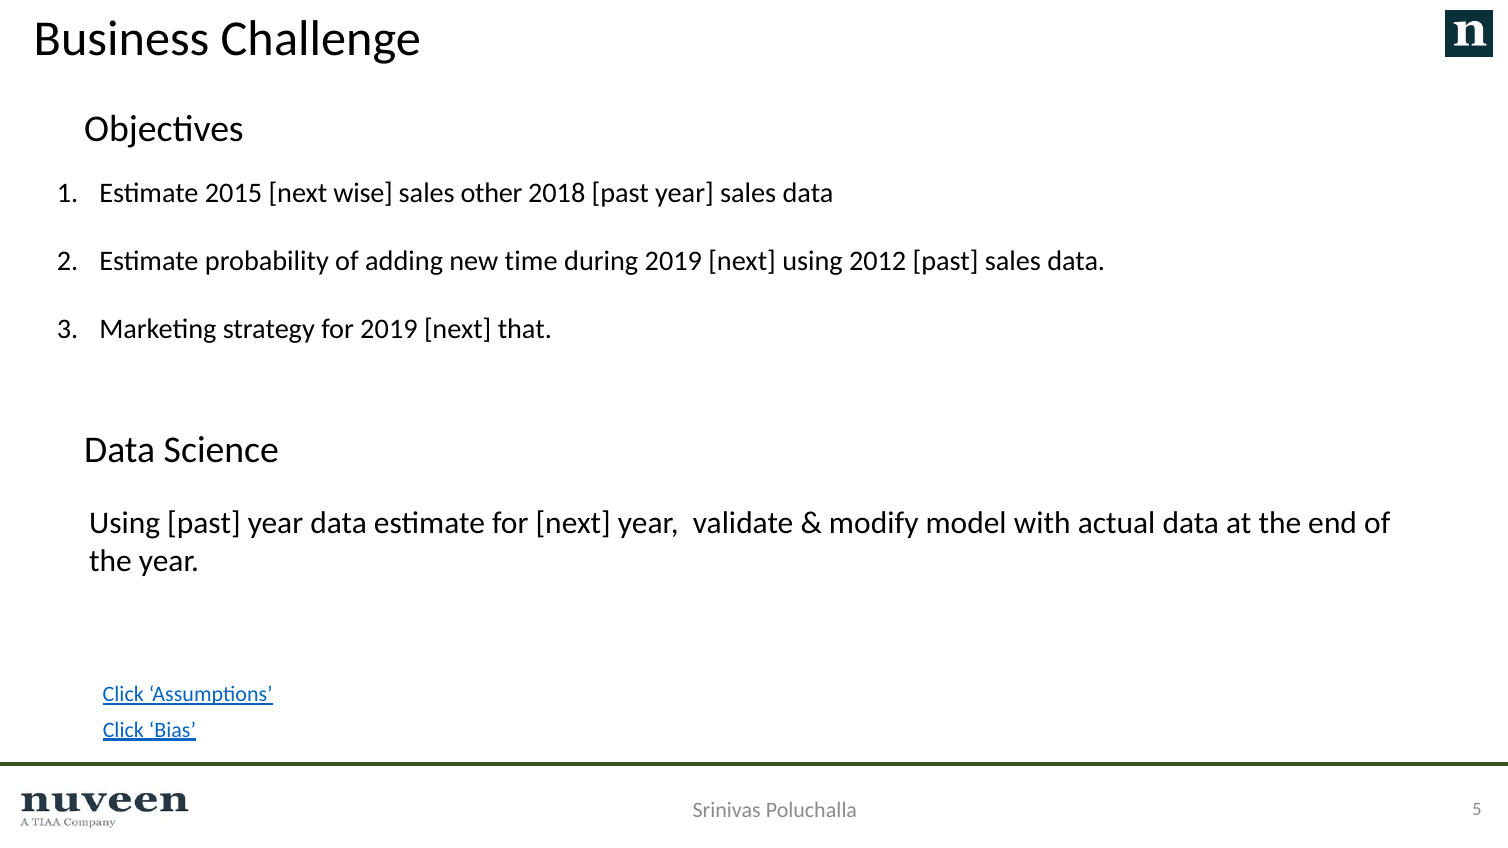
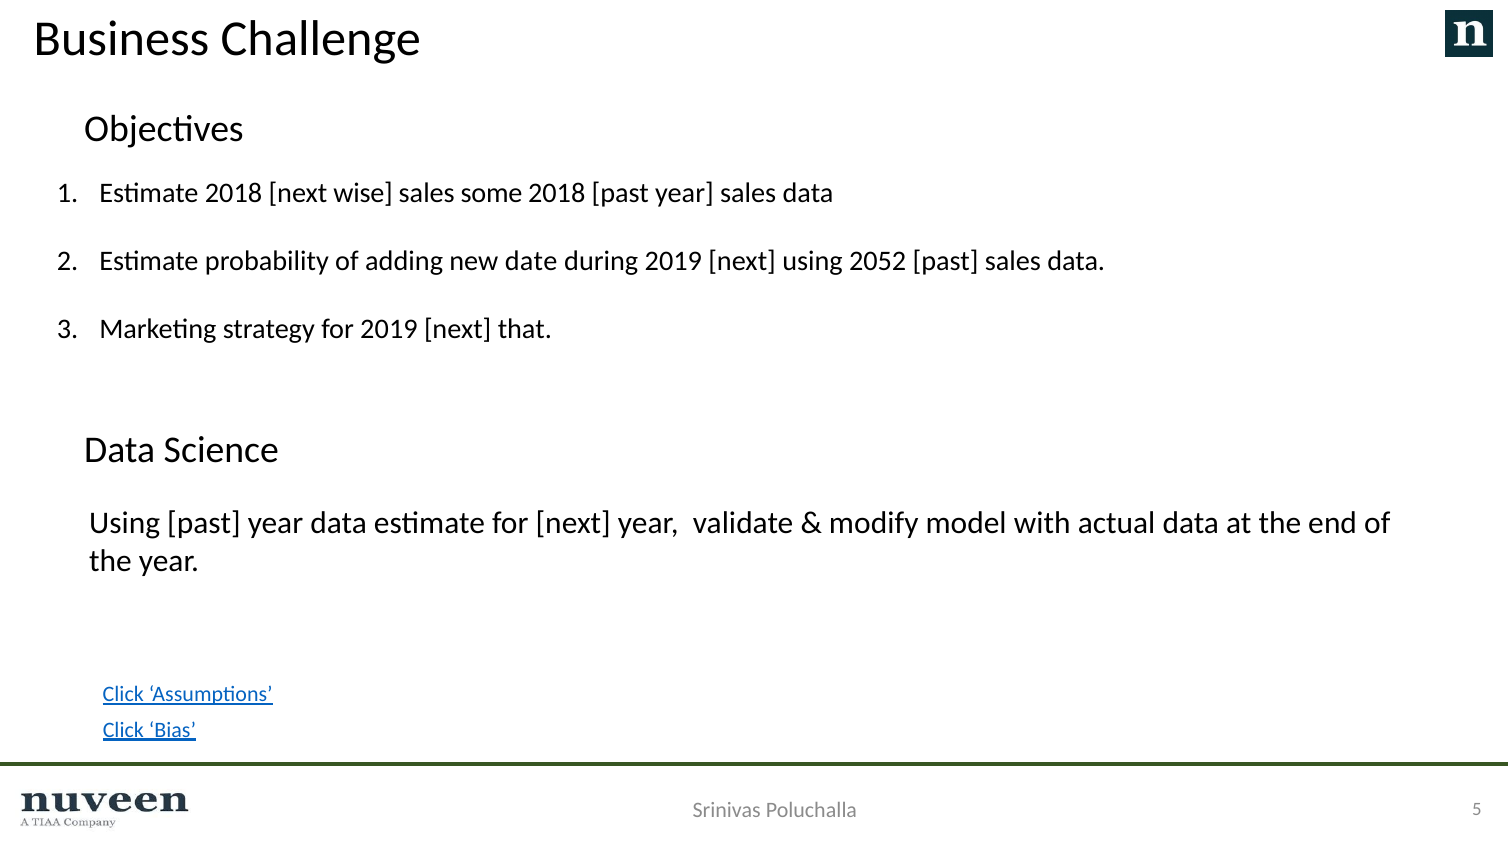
Estimate 2015: 2015 -> 2018 (234, 193)
other: other -> some (491, 193)
time: time -> date (531, 261)
2012: 2012 -> 2052 (878, 261)
